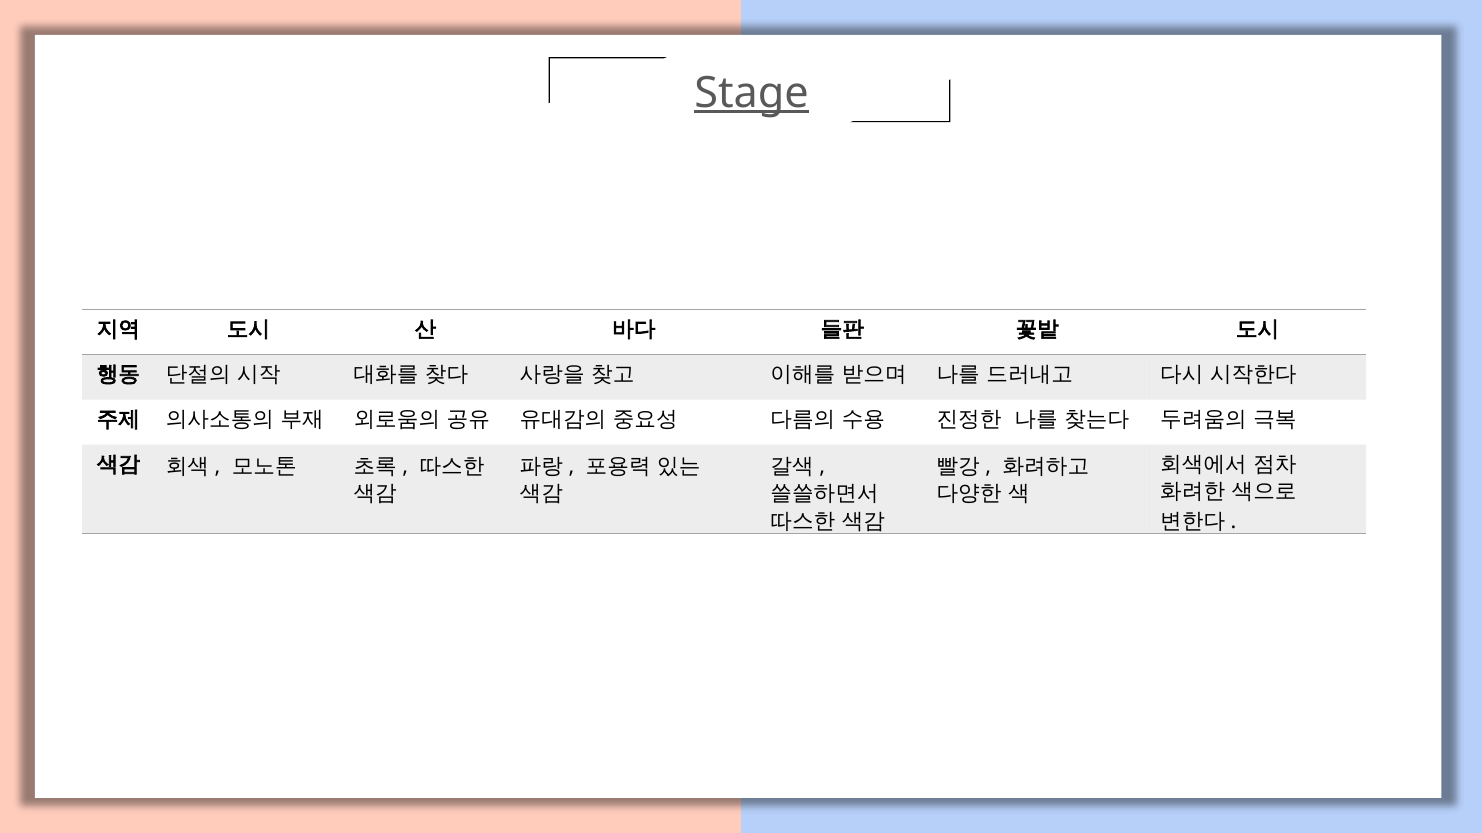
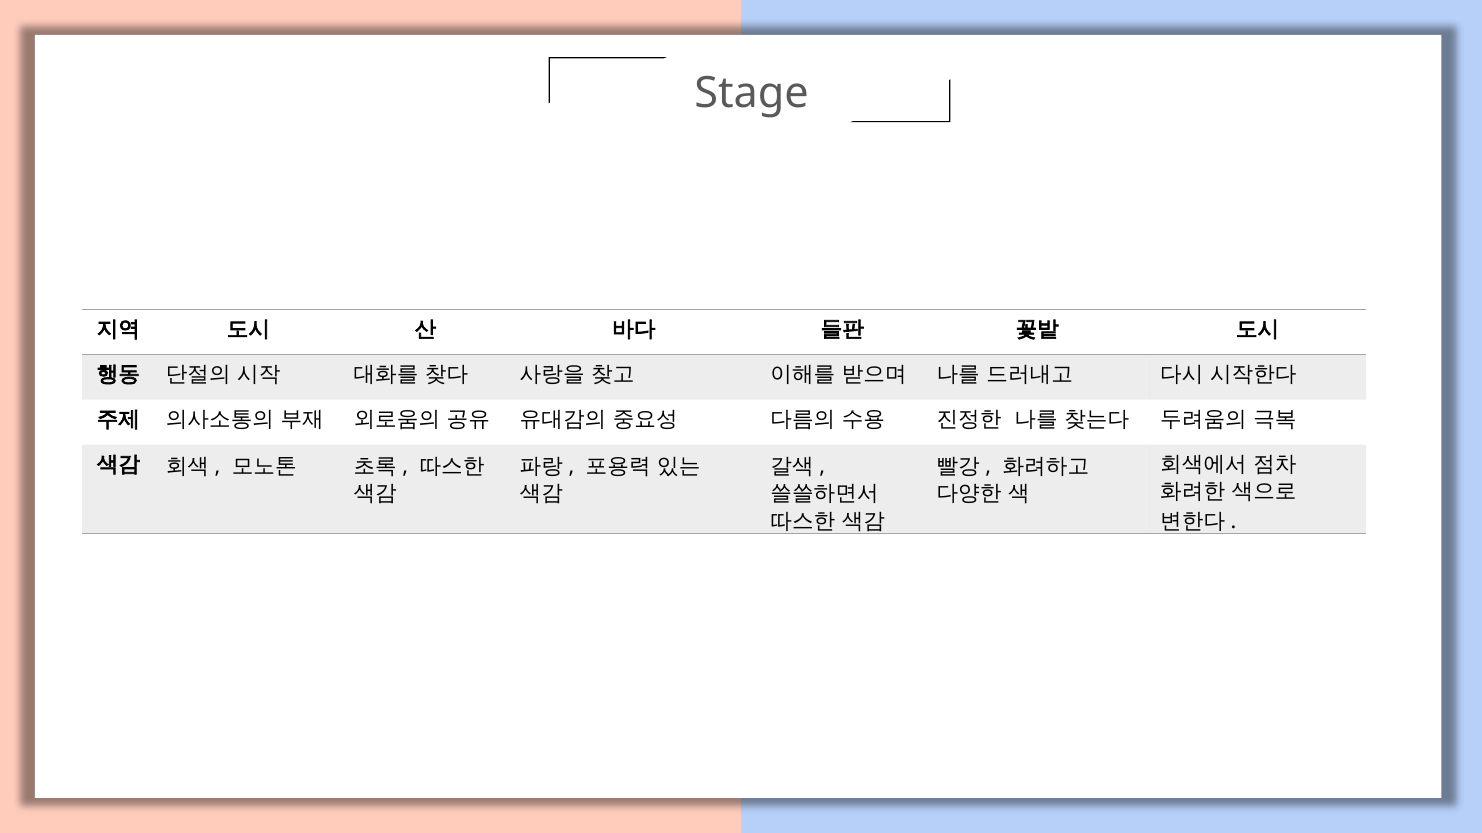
Stage underline: present -> none (752, 93)
